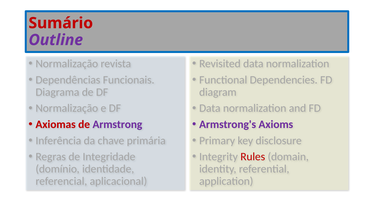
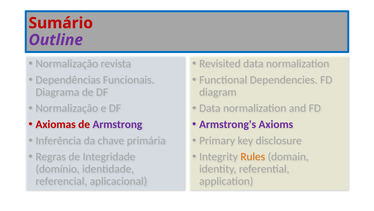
Rules colour: red -> orange (253, 156)
